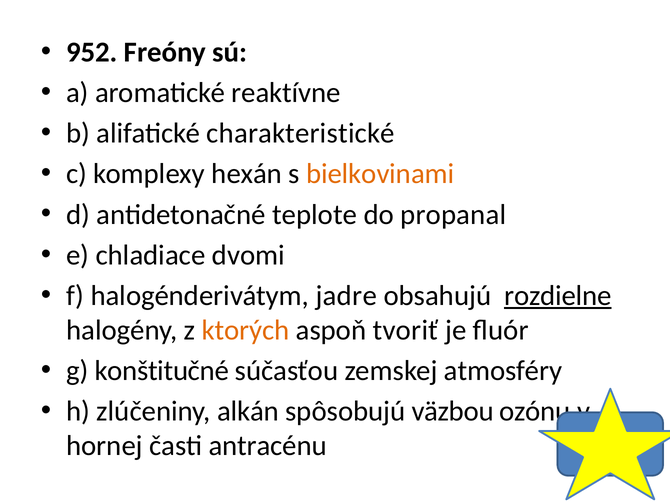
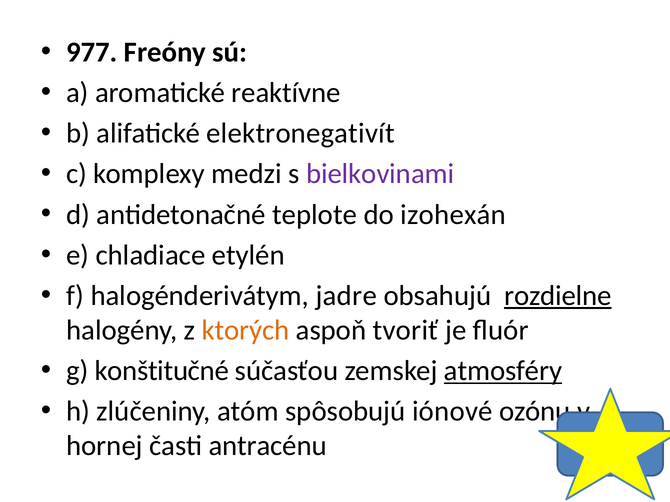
952: 952 -> 977 (92, 52)
charakteristické: charakteristické -> elektronegativít (301, 134)
hexán: hexán -> medzi (247, 174)
bielkovinami colour: orange -> purple (380, 174)
propanal: propanal -> izohexán (453, 215)
dvomi: dvomi -> etylén (248, 255)
atmosféry underline: none -> present (503, 371)
alkán: alkán -> atóm (248, 412)
väzbou: väzbou -> iónové (452, 412)
